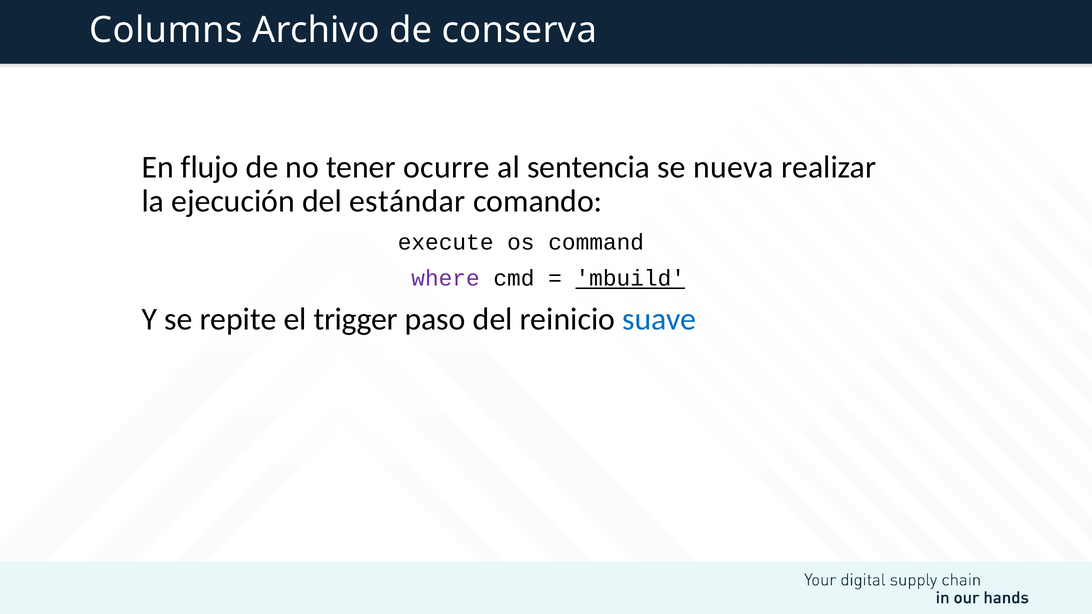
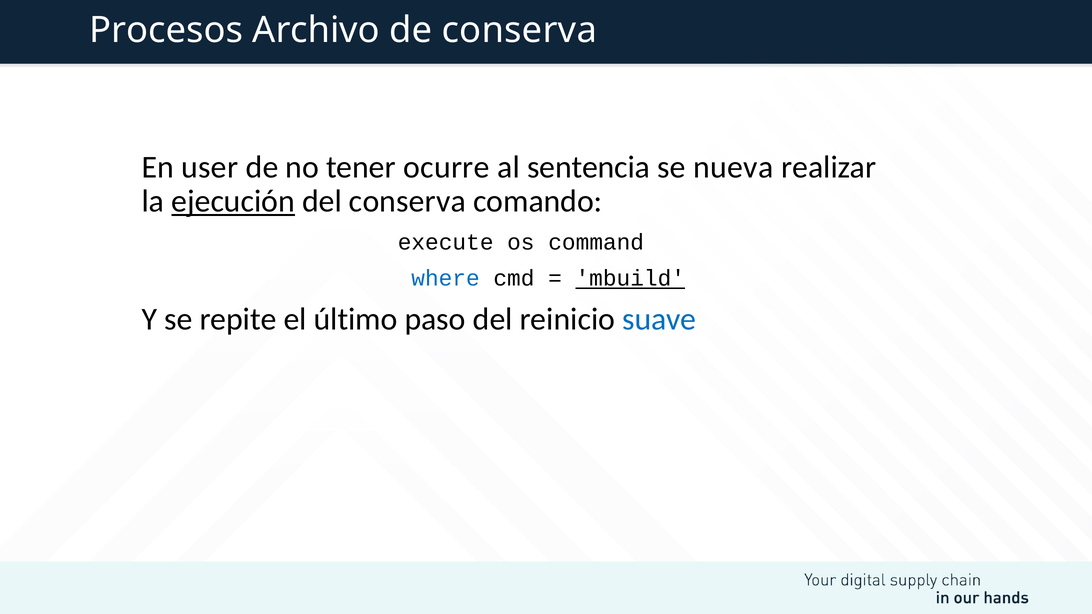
Columns: Columns -> Procesos (166, 30)
flujo: flujo -> user (210, 167)
ejecución underline: none -> present (233, 201)
del estándar: estándar -> conserva (407, 201)
where colour: purple -> blue (446, 278)
trigger: trigger -> último (356, 319)
